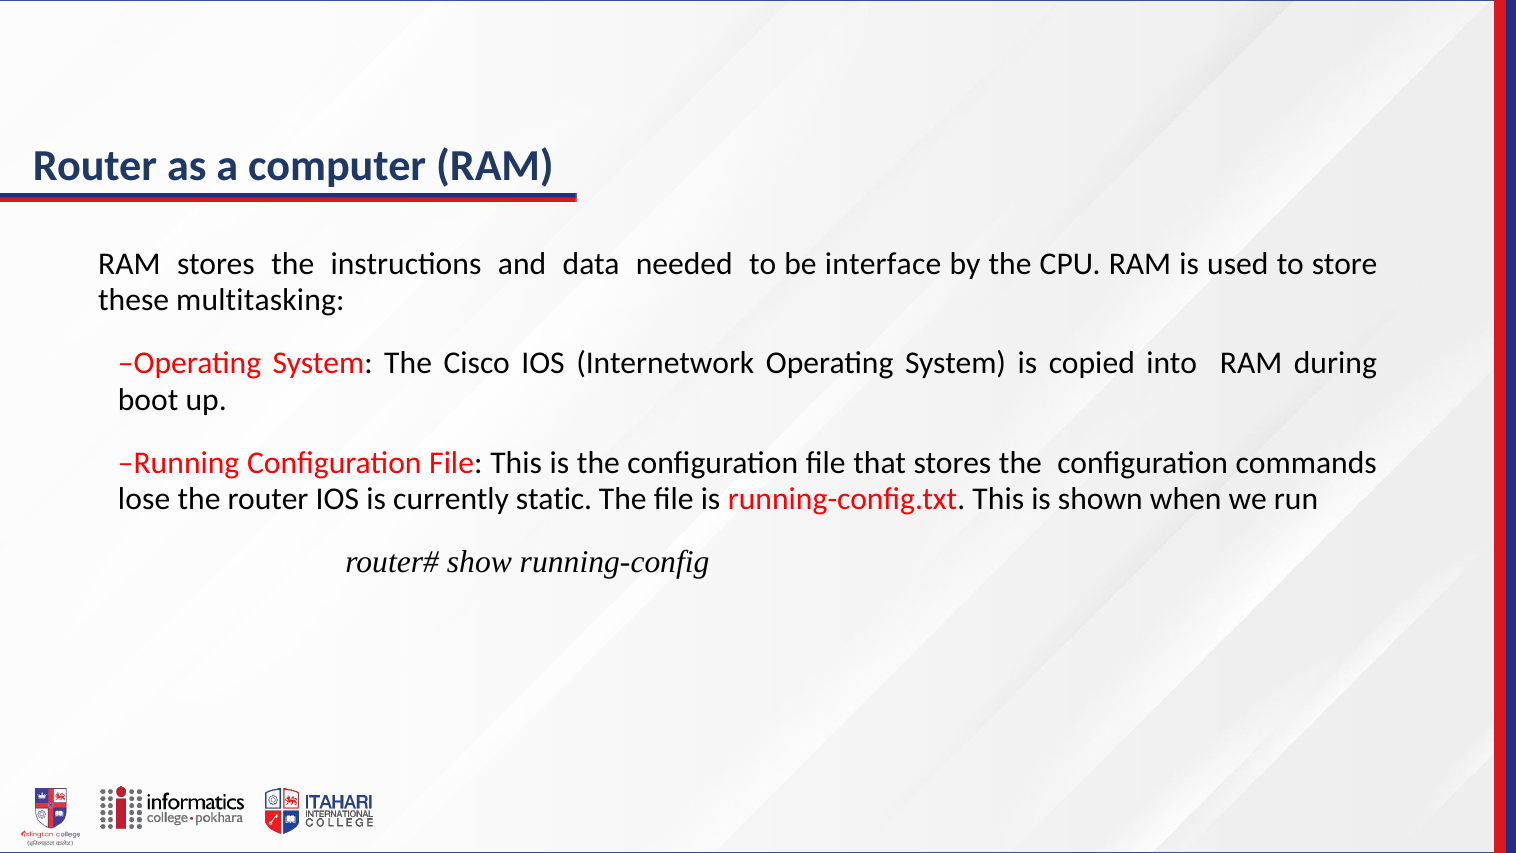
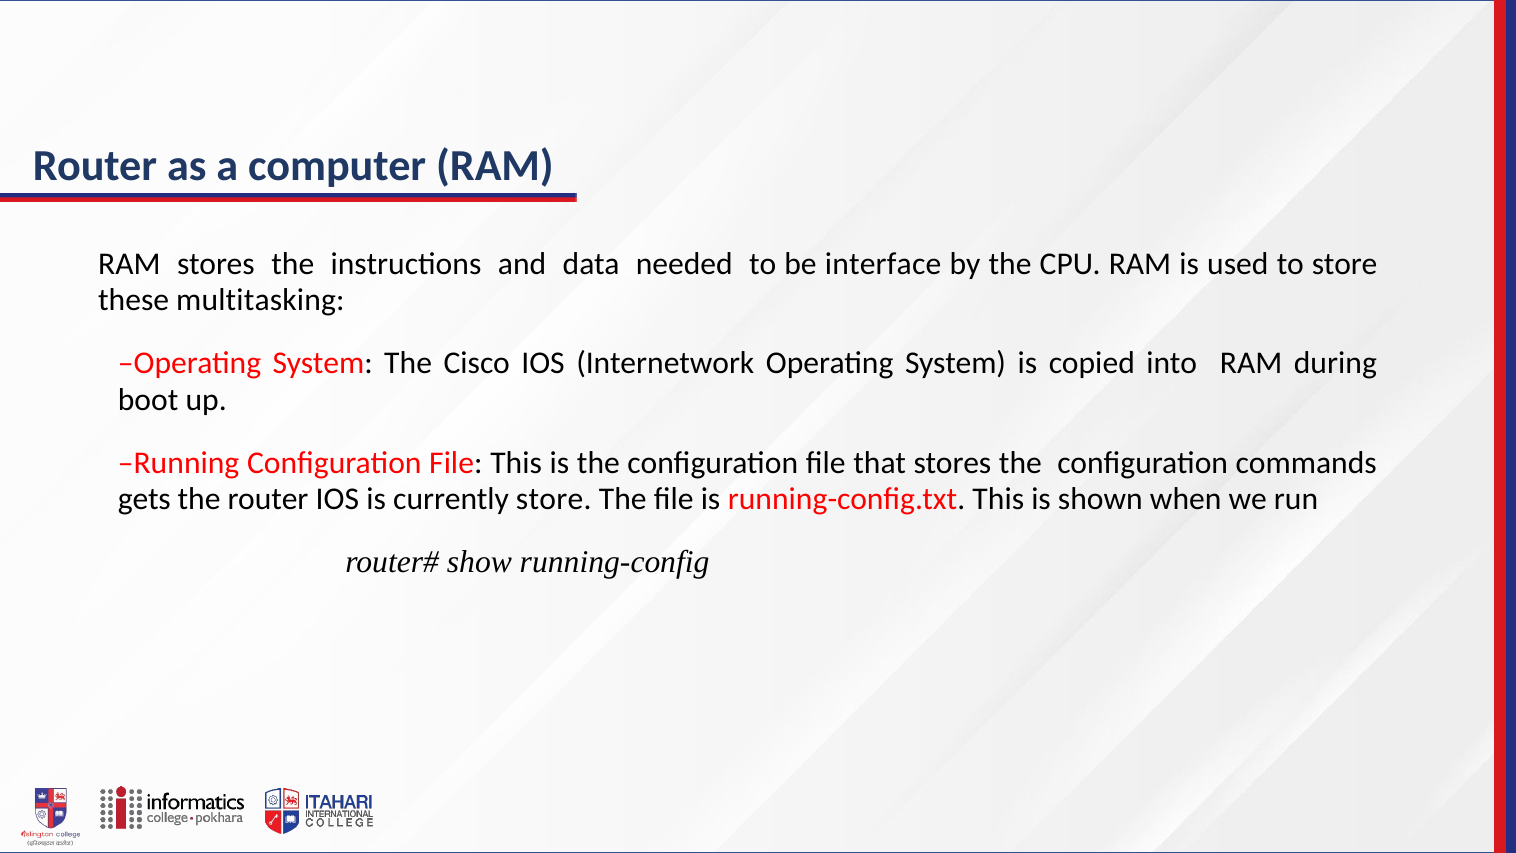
lose: lose -> gets (144, 499)
currently static: static -> store (554, 499)
